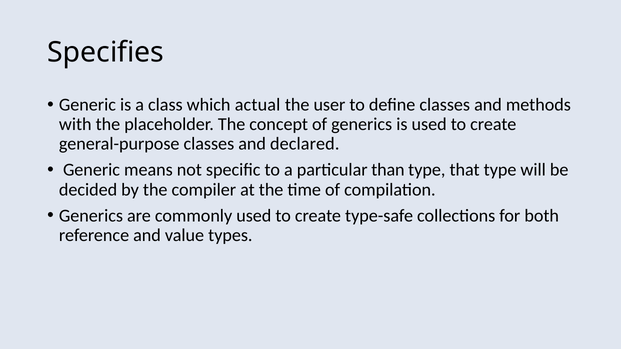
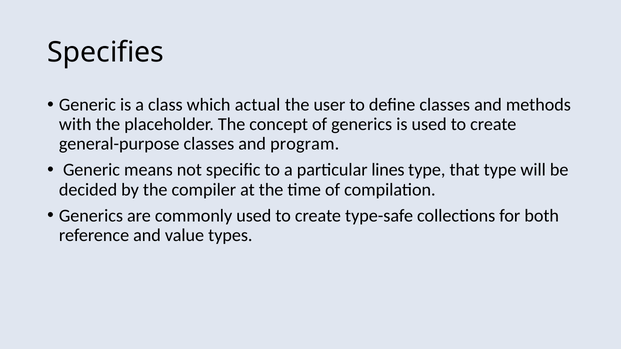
declared: declared -> program (305, 144)
than: than -> lines (388, 170)
